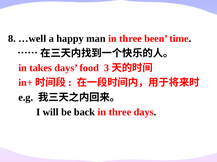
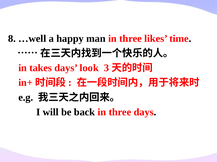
been: been -> likes (156, 39)
food: food -> look (89, 68)
